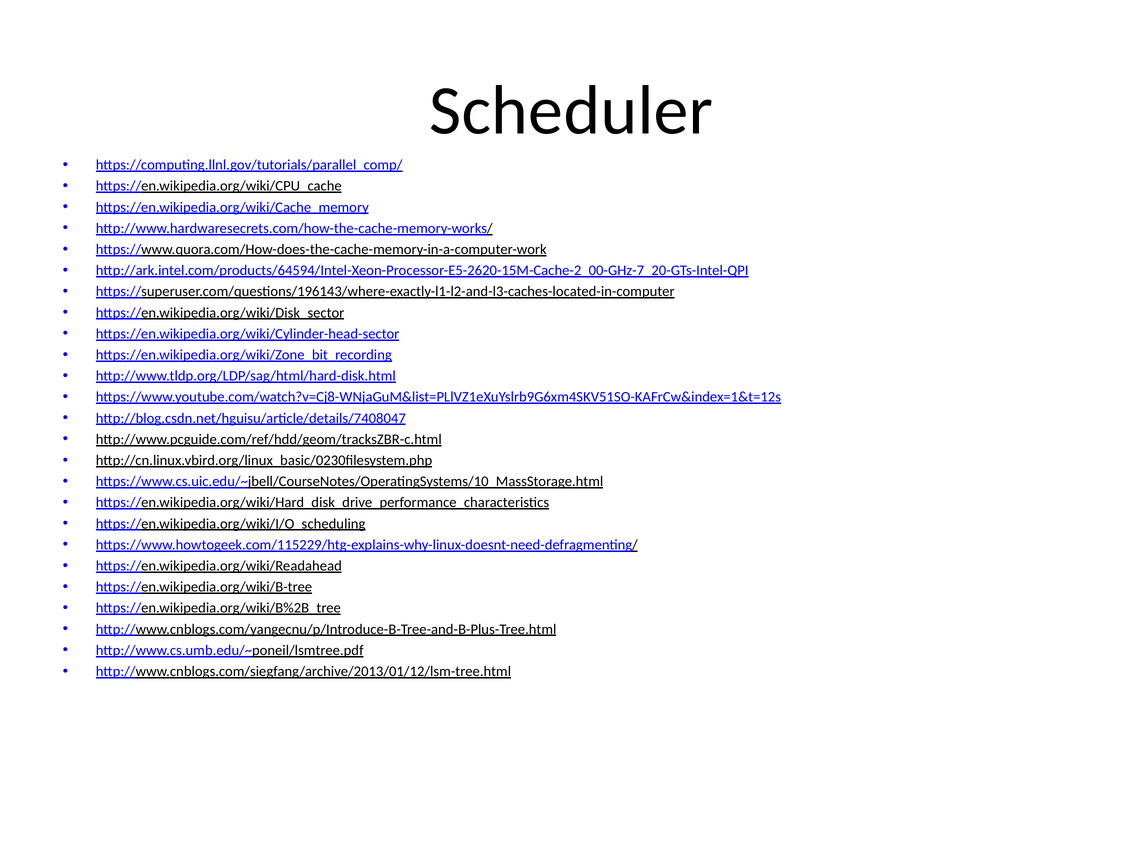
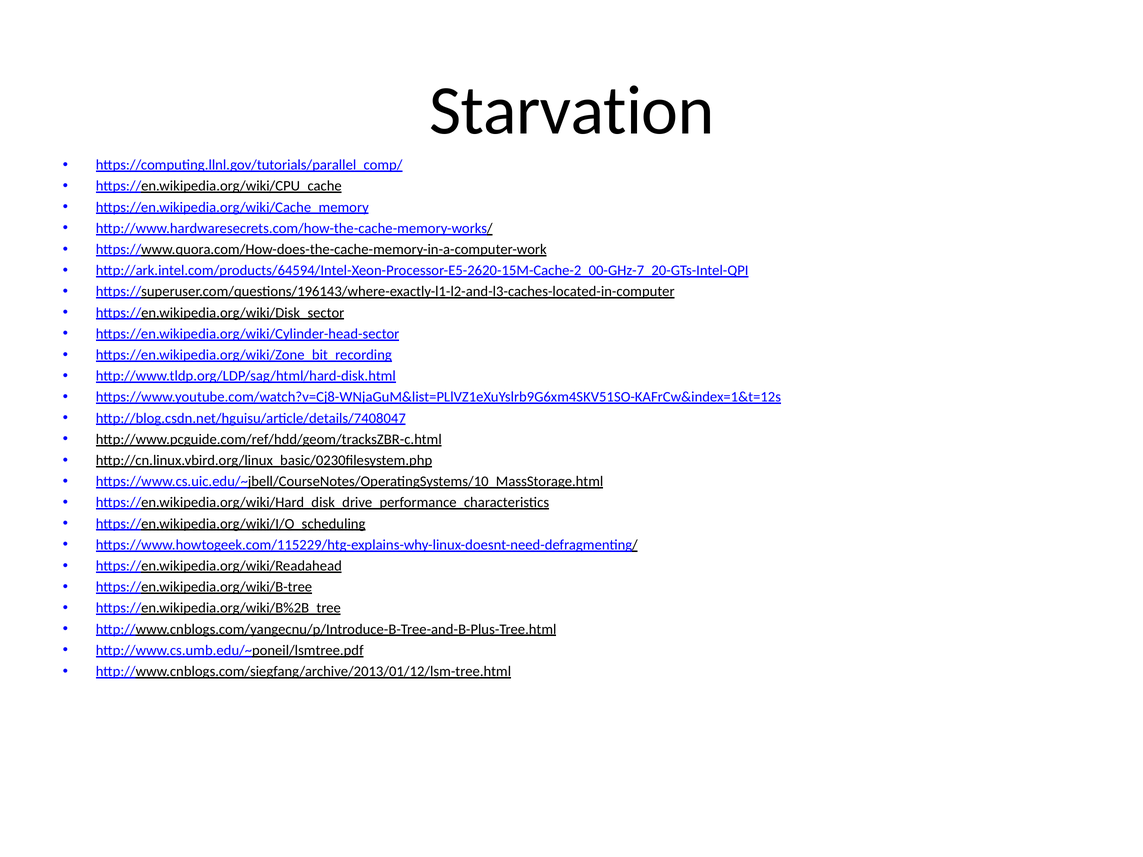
Scheduler: Scheduler -> Starvation (572, 111)
